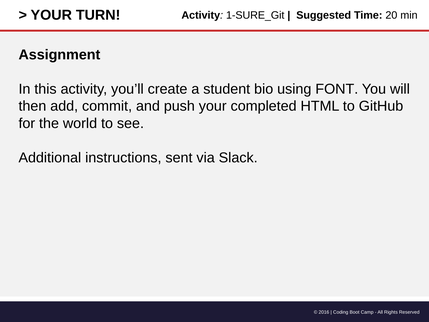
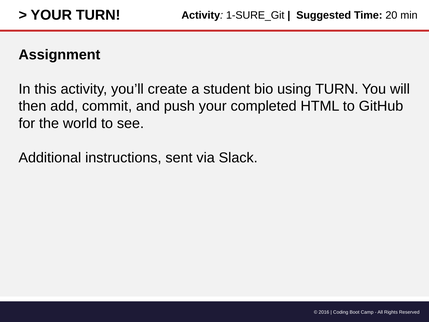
using FONT: FONT -> TURN (337, 89)
